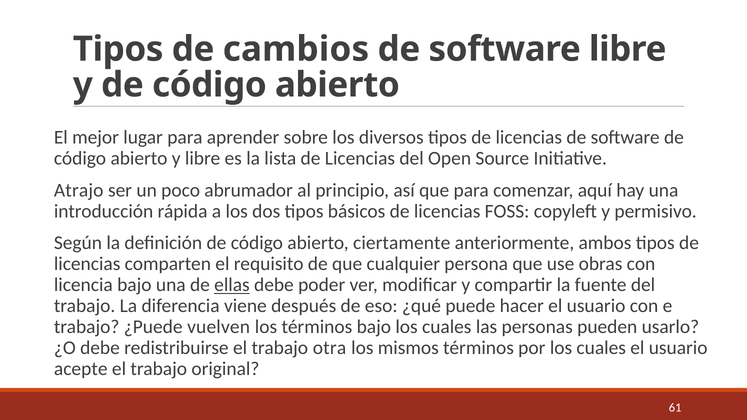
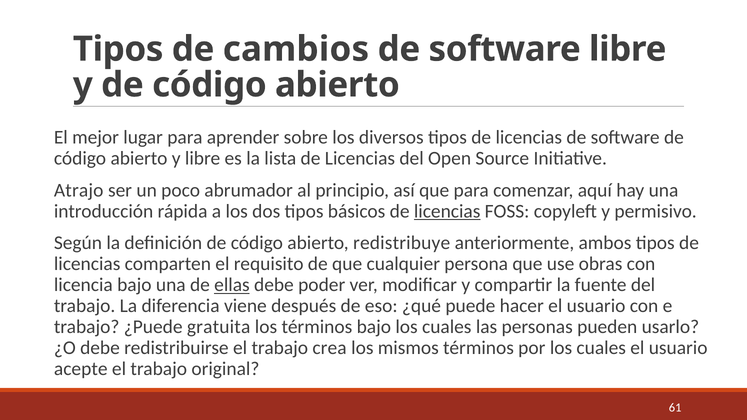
licencias underline: none -> present (447, 211)
ciertamente: ciertamente -> redistribuye (402, 243)
vuelven: vuelven -> gratuita (219, 327)
otra: otra -> crea (330, 348)
